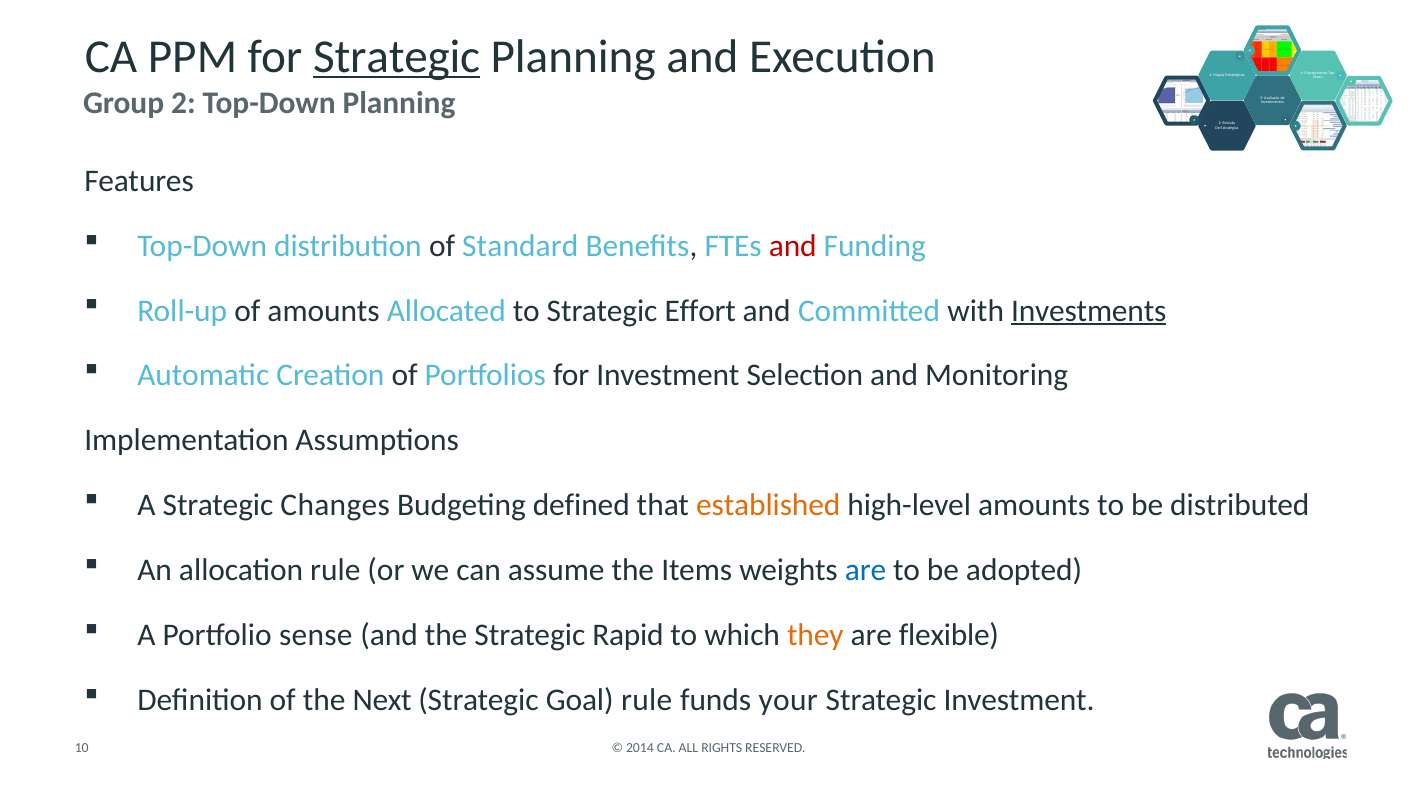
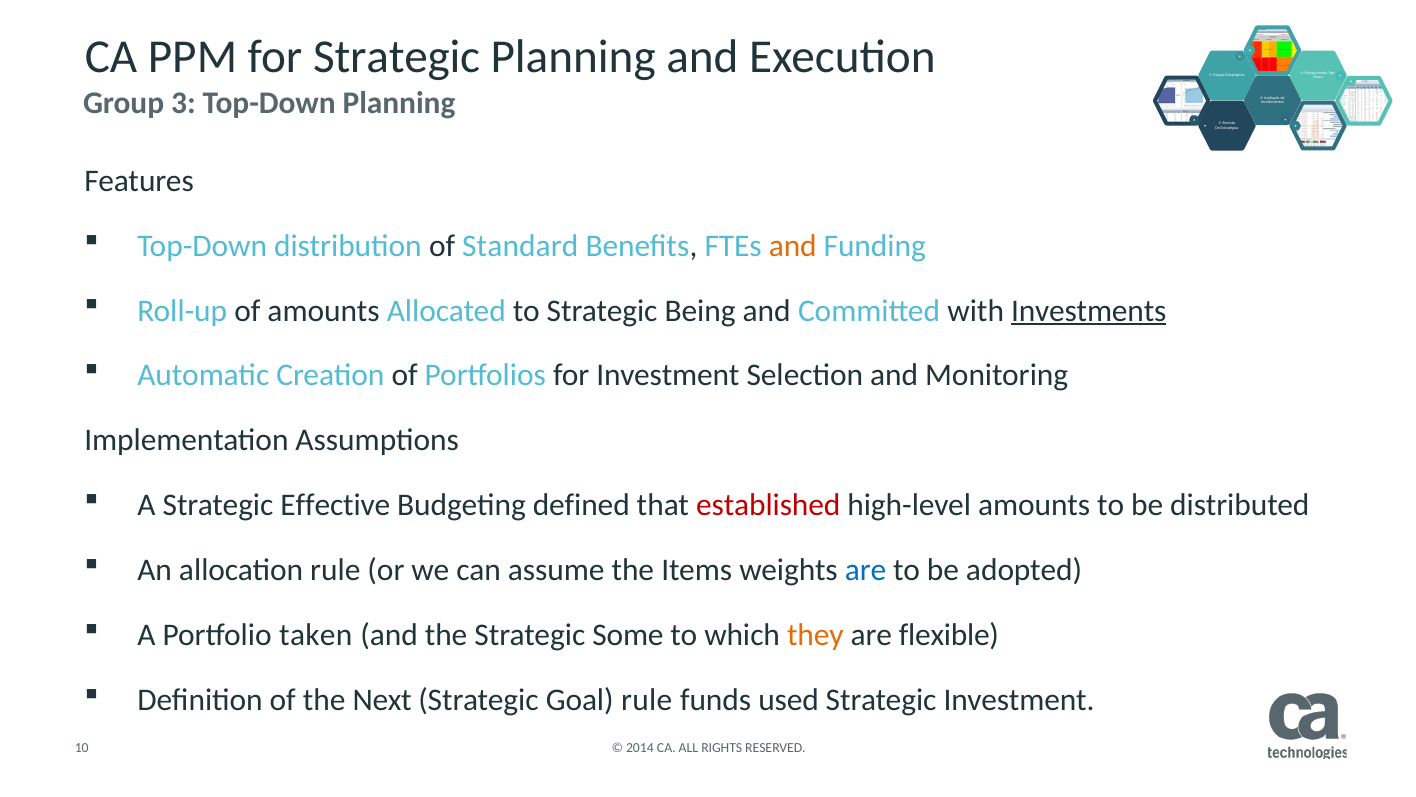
Strategic underline: present -> none (397, 57)
2: 2 -> 3 (183, 104)
and colour: red -> orange (793, 246)
Effort: Effort -> Being (700, 311)
Changes: Changes -> Effective (335, 506)
established colour: orange -> red (768, 506)
sense: sense -> taken (316, 635)
Rapid: Rapid -> Some (628, 635)
your: your -> used (789, 700)
